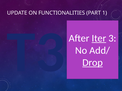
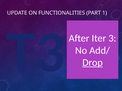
Iter underline: present -> none (99, 38)
